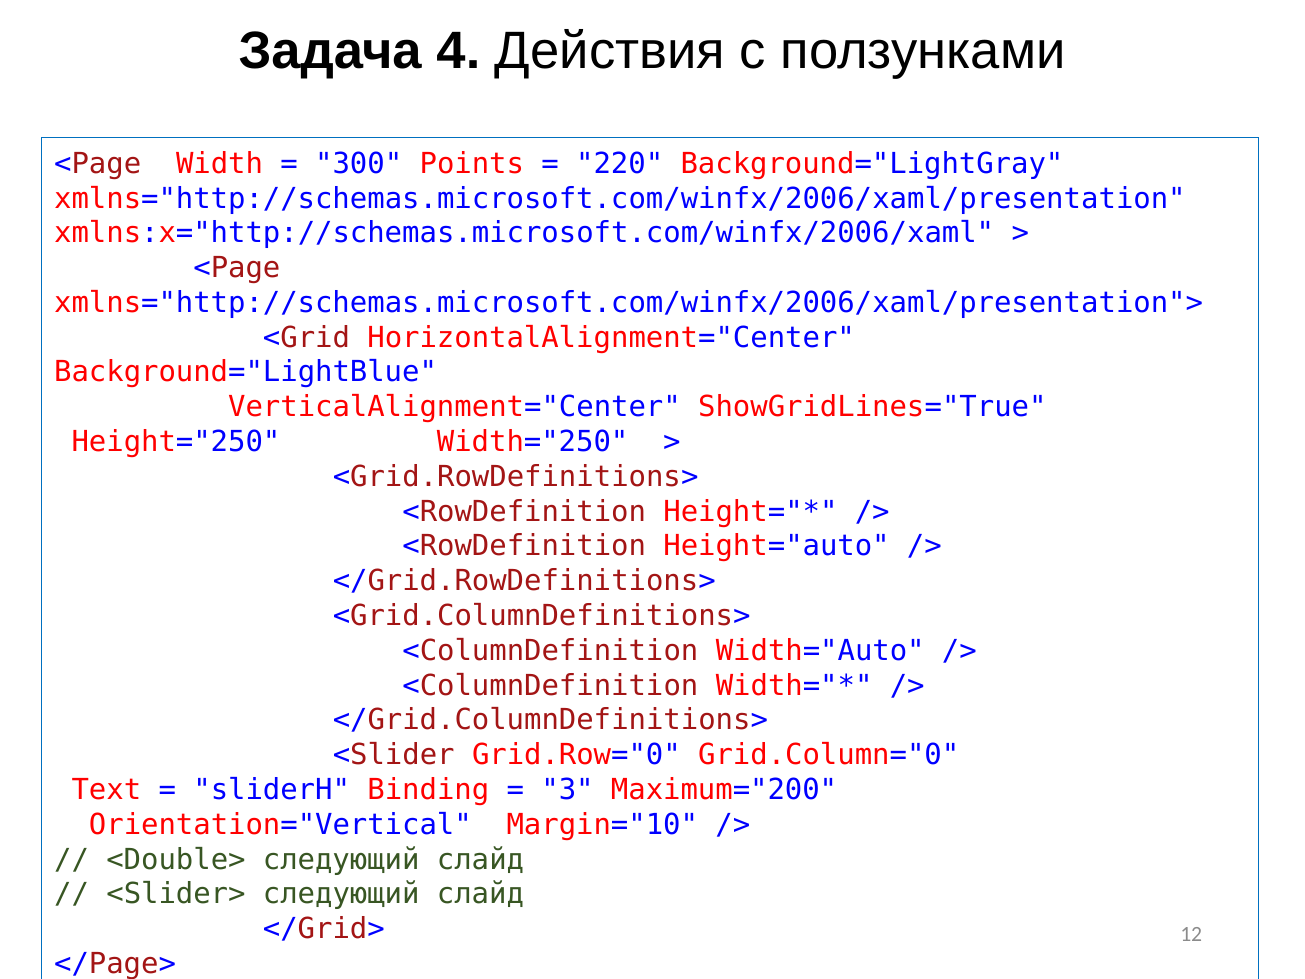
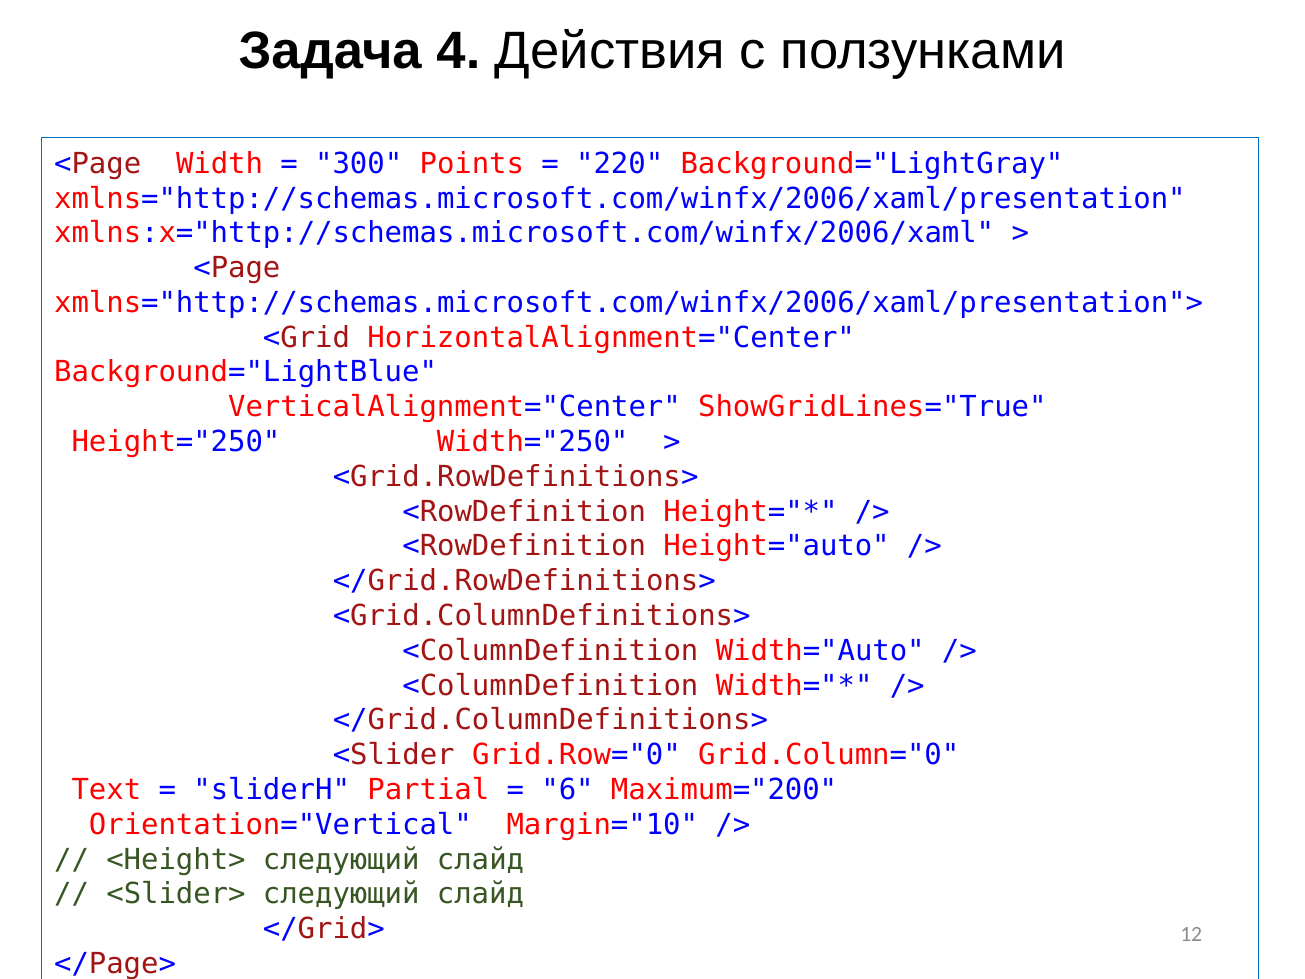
Binding: Binding -> Partial (428, 790)
3: 3 -> 6 (567, 790)
<Double>: <Double> -> <Height> (176, 859)
